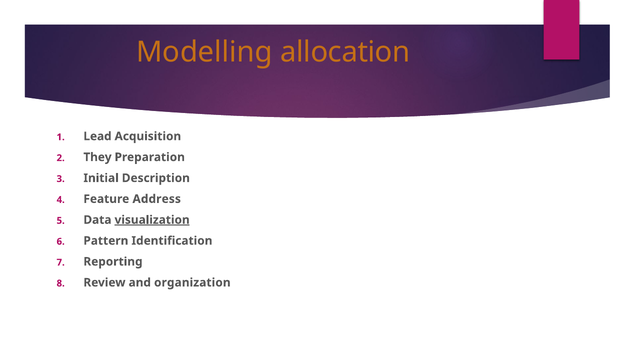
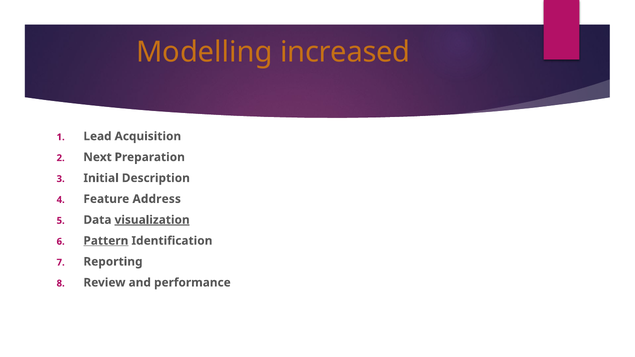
allocation: allocation -> increased (345, 52)
They: They -> Next (97, 157)
Pattern underline: none -> present (106, 241)
organization: organization -> performance (192, 283)
